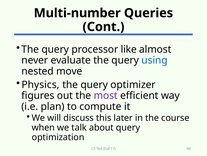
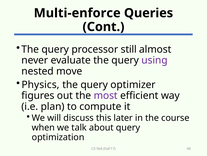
Multi-number: Multi-number -> Multi-enforce (77, 13)
like: like -> still (129, 49)
using colour: blue -> purple (155, 60)
